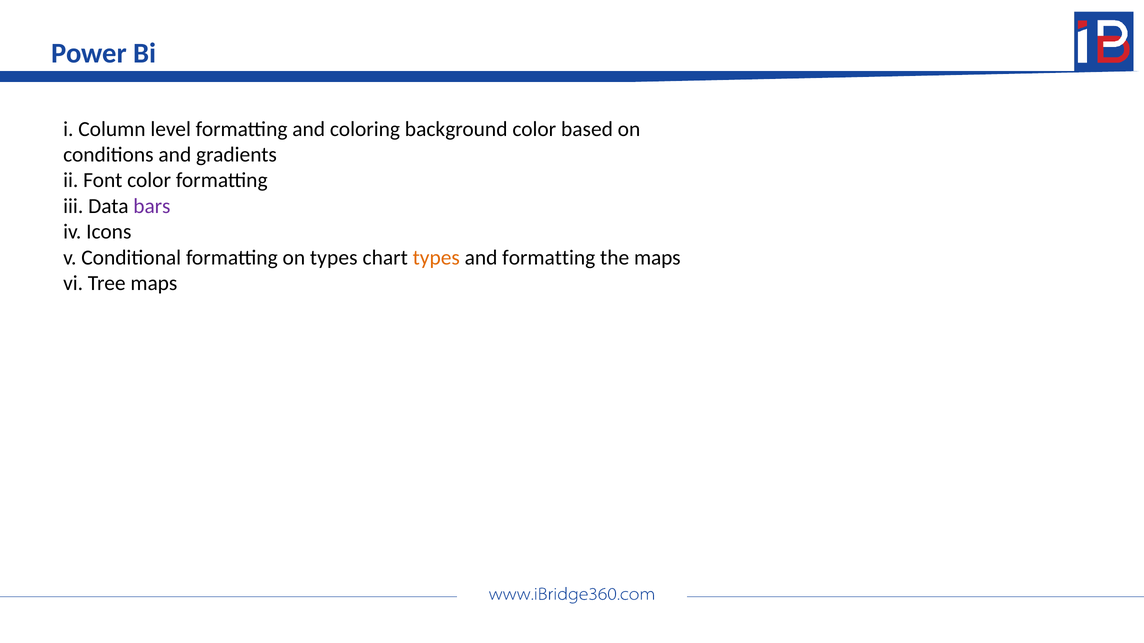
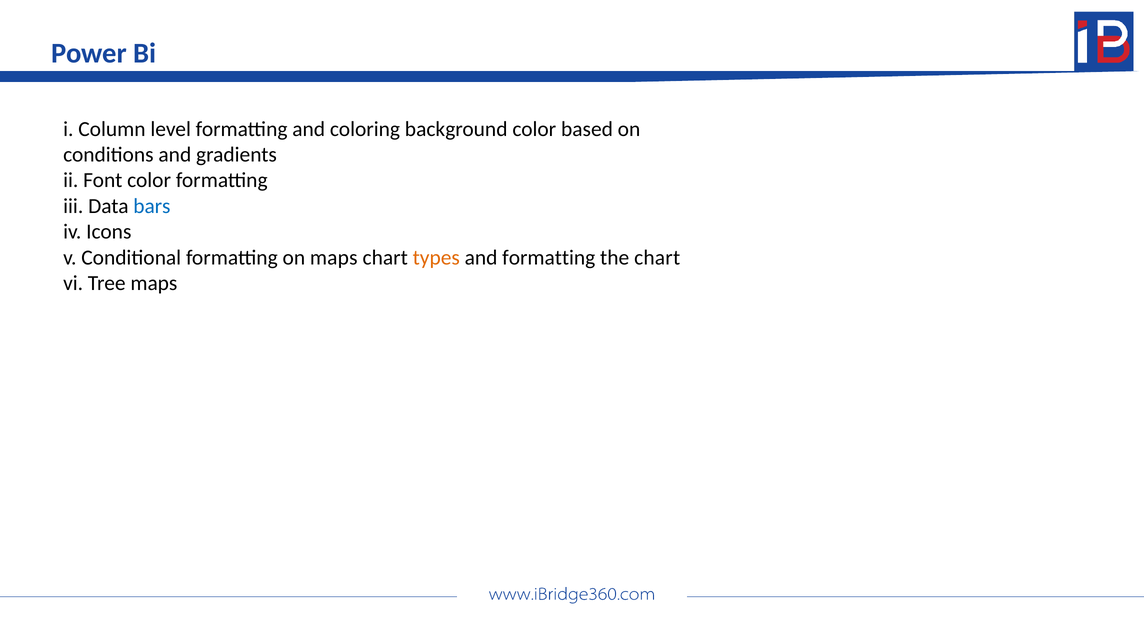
bars colour: purple -> blue (152, 206)
on types: types -> maps (334, 258)
the maps: maps -> chart (657, 258)
